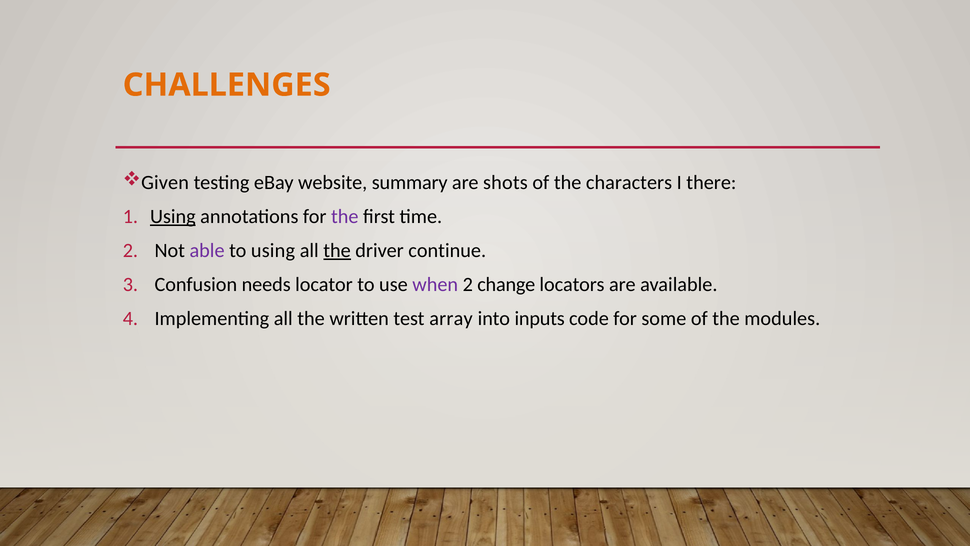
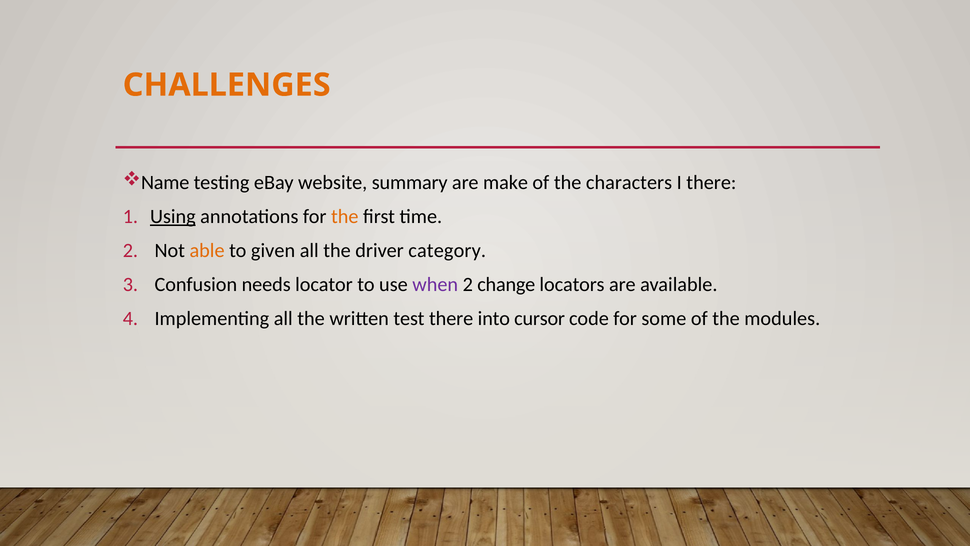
Given: Given -> Name (165, 182)
shots: shots -> make (506, 182)
the colour: purple -> orange (345, 216)
able colour: purple -> orange (207, 250)
to using: using -> given (273, 250)
the underline: present -> none (337, 250)
continue: continue -> category (447, 250)
test array: array -> there (451, 318)
inputs: inputs -> cursor (540, 318)
